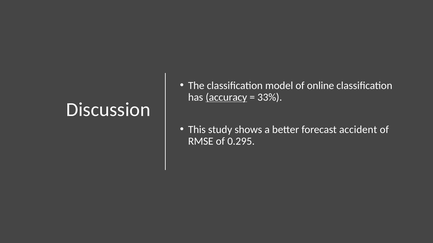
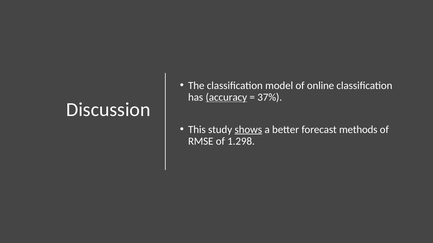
33%: 33% -> 37% (270, 97)
shows underline: none -> present (248, 130)
accident: accident -> methods (358, 130)
0.295: 0.295 -> 1.298 (241, 141)
